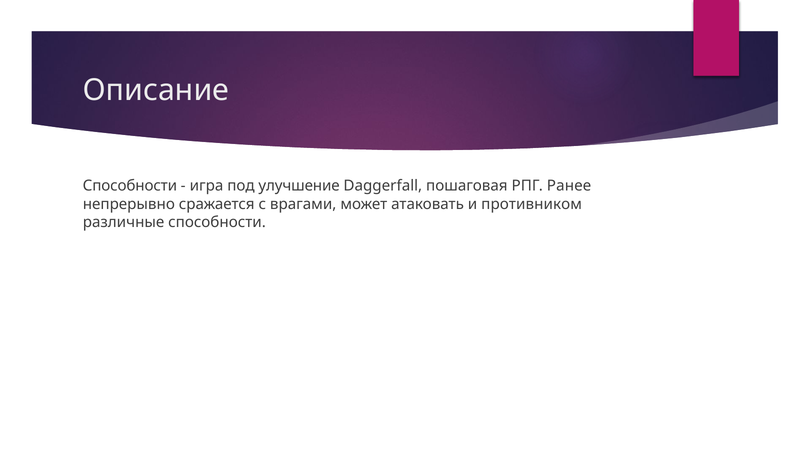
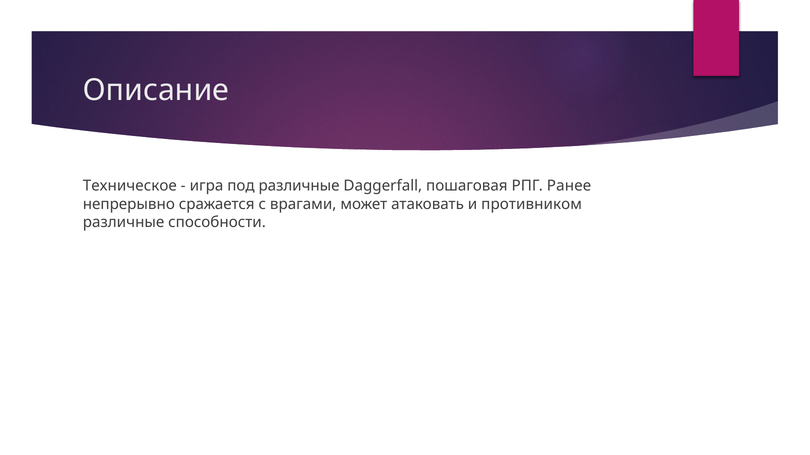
Способности: Способности -> Техническое (130, 186)
под улучшение: улучшение -> различные (299, 186)
